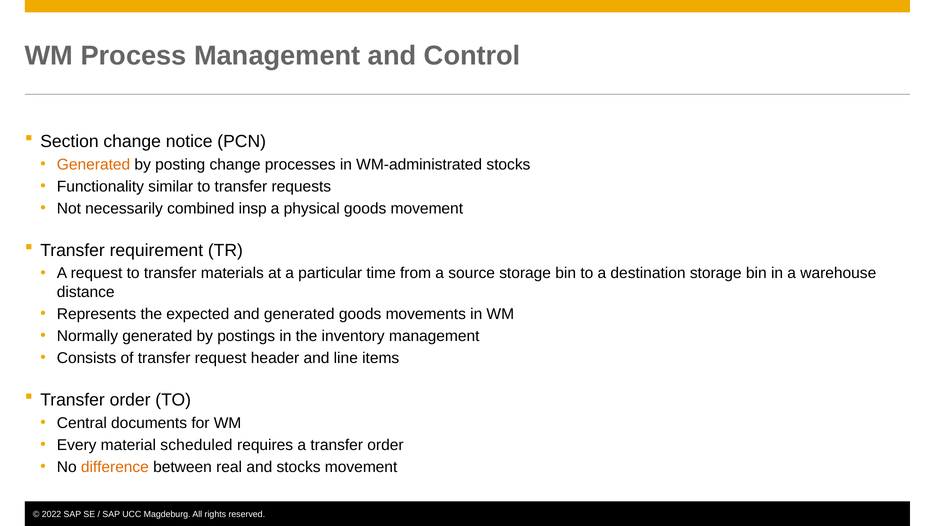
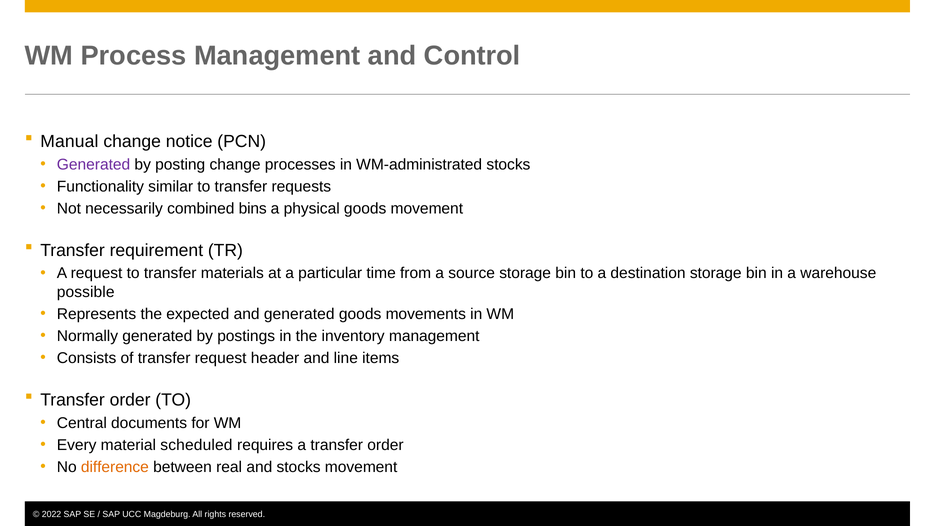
Section: Section -> Manual (69, 141)
Generated colour: orange -> purple (94, 164)
insp: insp -> bins (253, 208)
distance: distance -> possible (86, 292)
